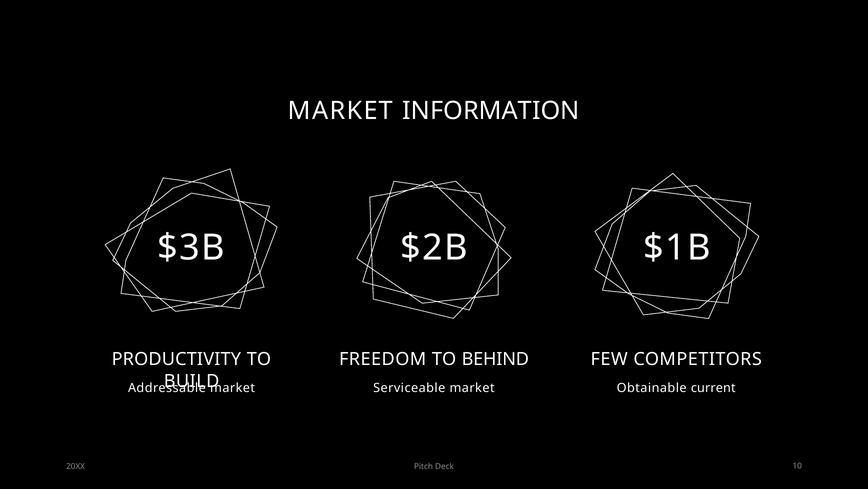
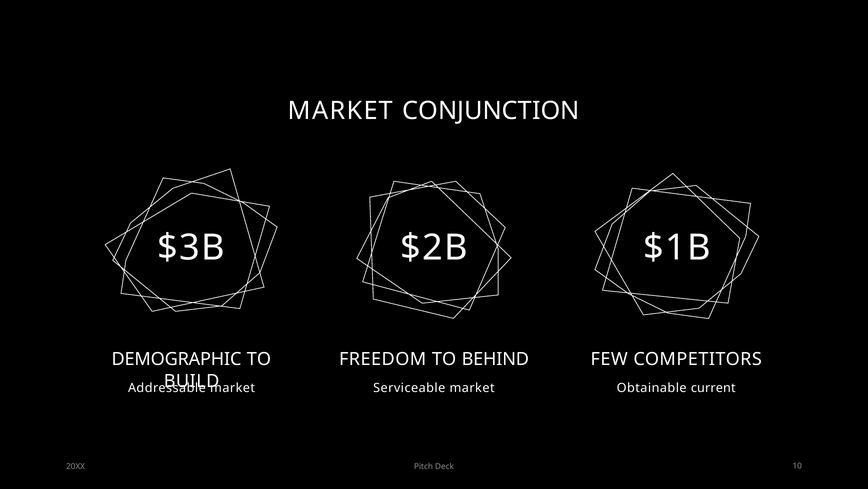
INFORMATION: INFORMATION -> CONJUNCTION (491, 111)
PRODUCTIVITY: PRODUCTIVITY -> DEMOGRAPHIC (177, 359)
